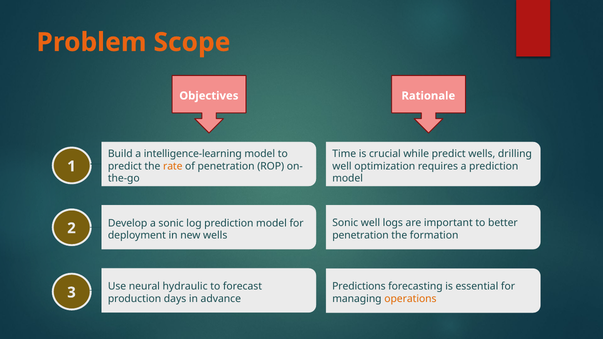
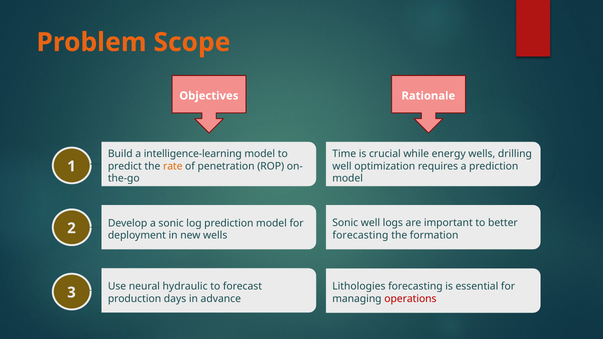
while predict: predict -> energy (449, 154)
penetration: penetration -> forecasting (360, 236)
Predictions: Predictions -> Lithologies (359, 287)
operations colour: orange -> red (410, 299)
